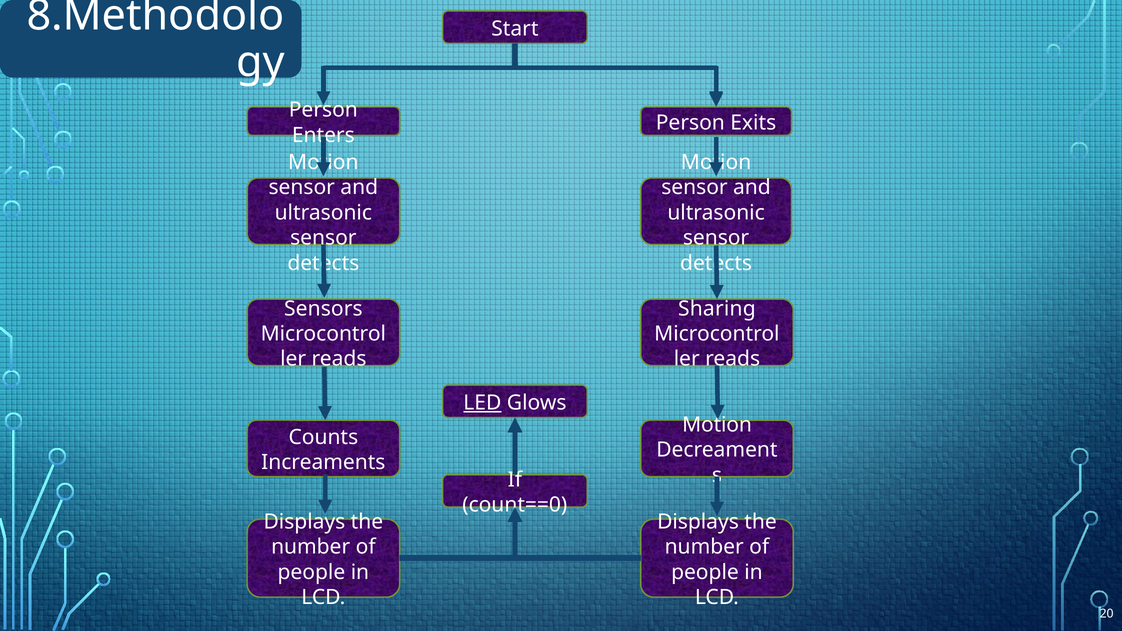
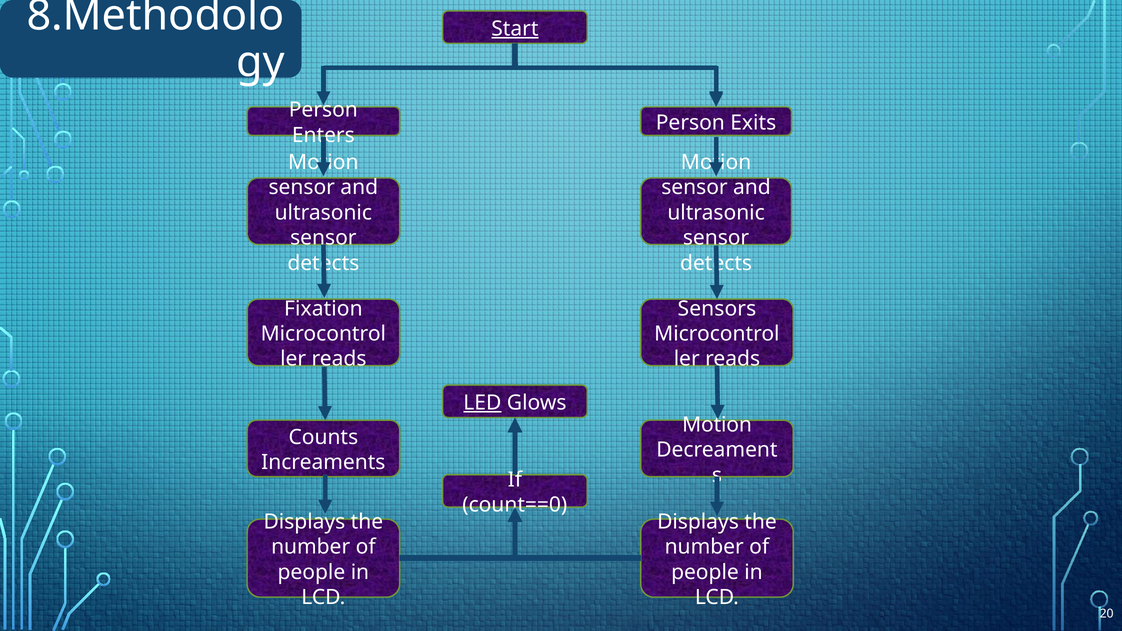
Start underline: none -> present (515, 29)
Sensors: Sensors -> Fixation (323, 309)
Sharing: Sharing -> Sensors (717, 309)
